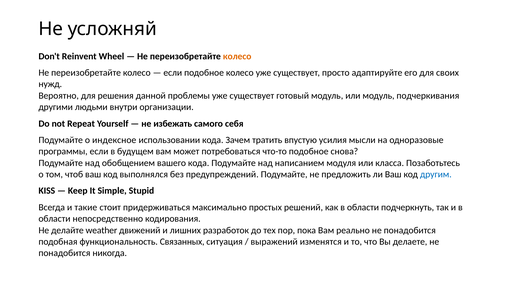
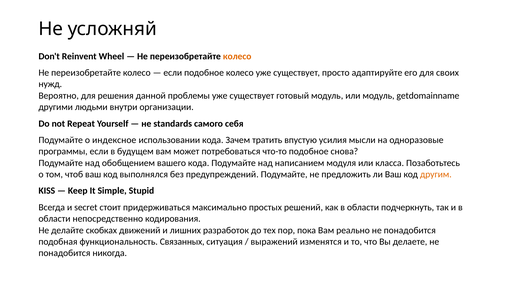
подчеркивания: подчеркивания -> getdomainname (428, 96)
избежать: избежать -> standards (173, 124)
другим colour: blue -> orange (436, 174)
такие: такие -> secret (86, 208)
weather: weather -> скобках (101, 230)
